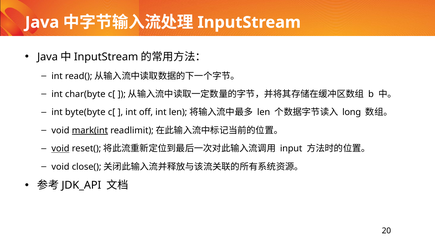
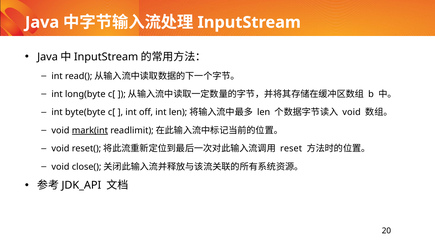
char(byte: char(byte -> long(byte (85, 94)
long: long -> void (352, 112)
void underline: present -> none (60, 148)
input: input -> reset (291, 148)
